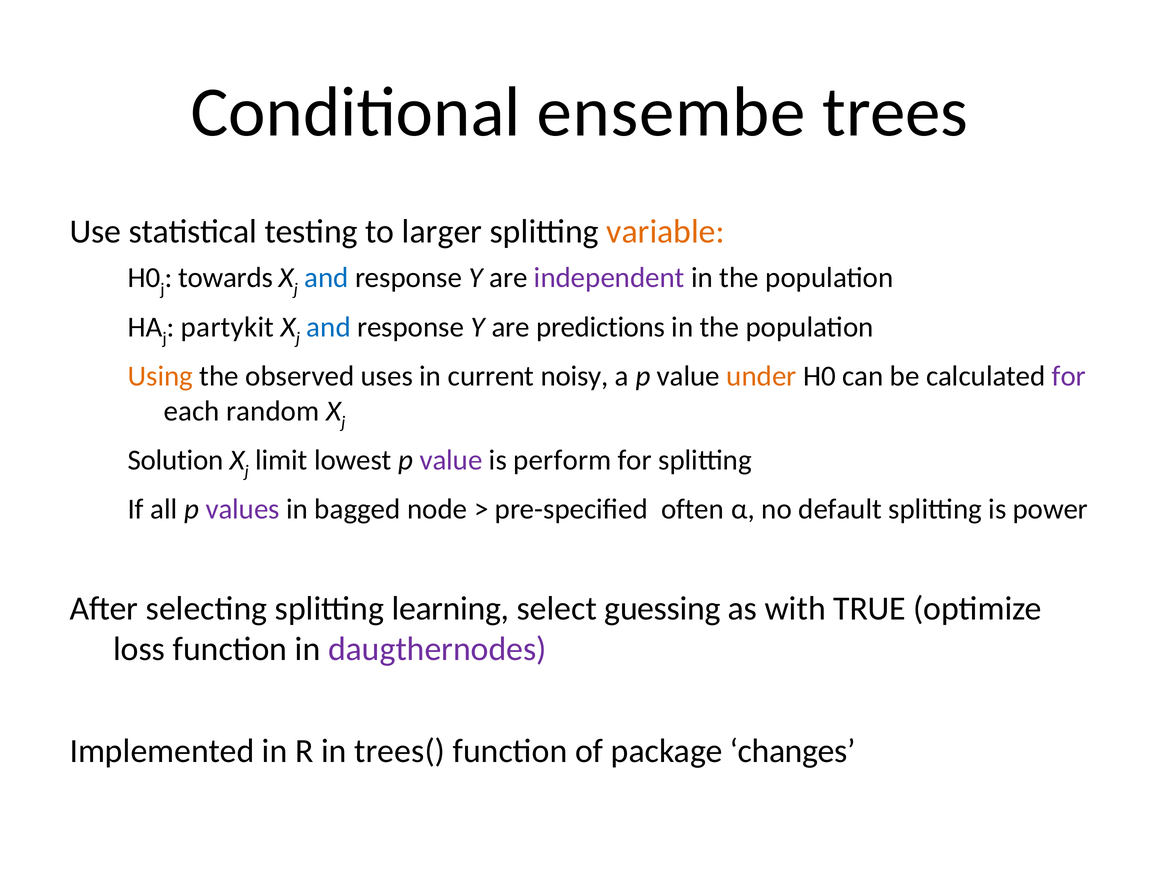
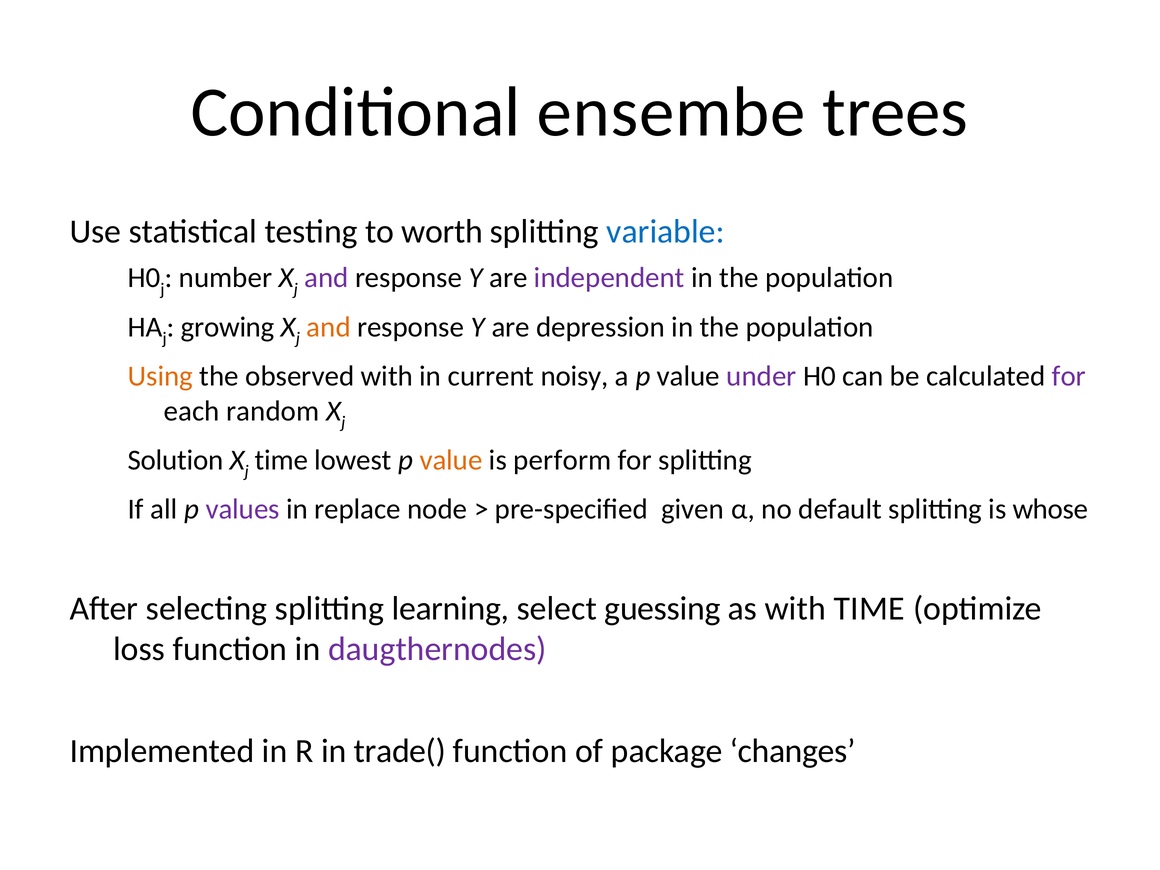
larger: larger -> worth (442, 231)
variable colour: orange -> blue (666, 231)
towards: towards -> number (225, 278)
and colour: blue -> purple (326, 278)
partykit: partykit -> growing (228, 327)
and colour: blue -> orange (329, 327)
predictions: predictions -> depression (601, 327)
observed uses: uses -> with (387, 376)
under colour: orange -> purple (761, 376)
limit: limit -> time (282, 460)
value colour: purple -> orange (451, 460)
bagged: bagged -> replace (358, 509)
often: often -> given (692, 509)
power: power -> whose (1050, 509)
with TRUE: TRUE -> TIME (869, 609)
trees(: trees( -> trade( (400, 751)
